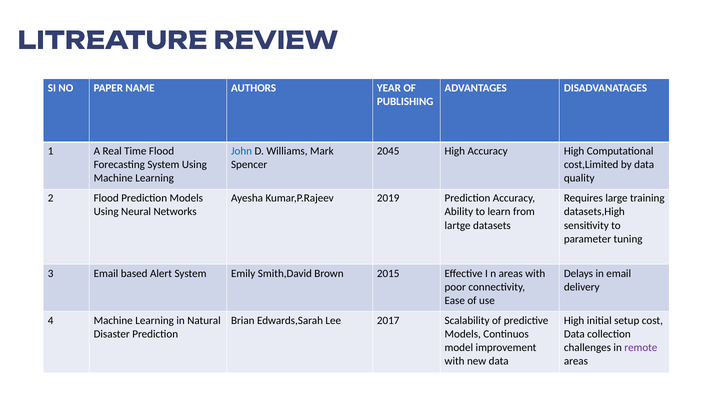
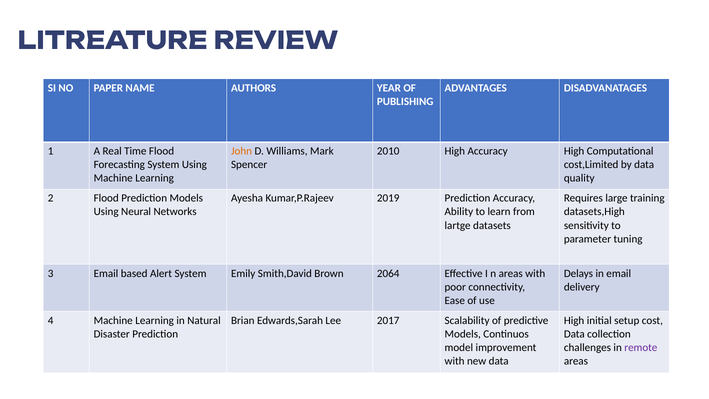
John colour: blue -> orange (242, 151)
2045: 2045 -> 2010 (388, 151)
2015: 2015 -> 2064 (388, 273)
